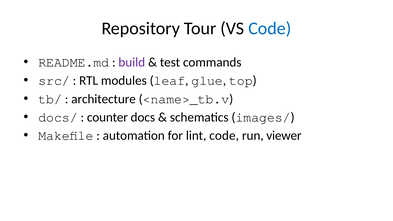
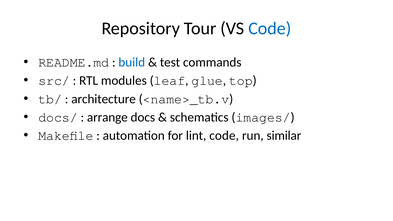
build colour: purple -> blue (132, 62)
counter: counter -> arrange (107, 117)
viewer: viewer -> similar (284, 136)
